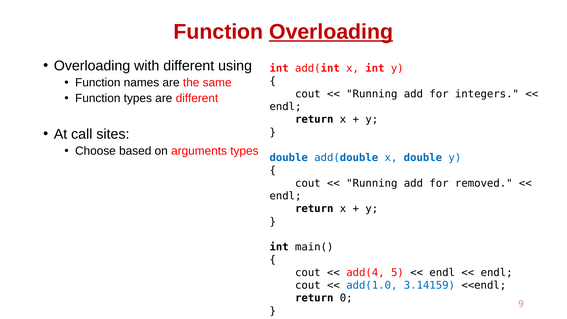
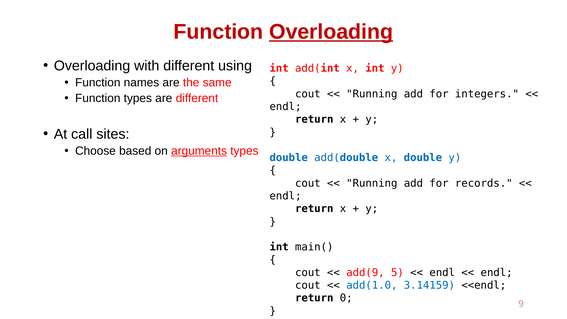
arguments underline: none -> present (199, 151)
removed: removed -> records (484, 183)
add(4: add(4 -> add(9 (365, 272)
